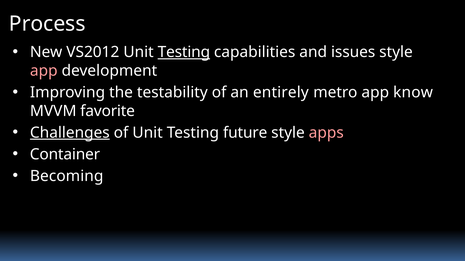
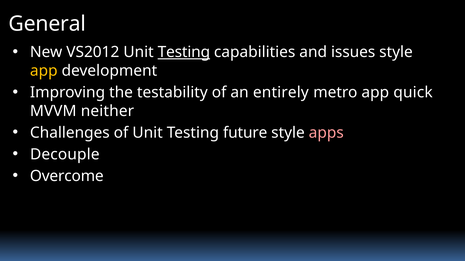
Process: Process -> General (47, 24)
app colour: pink -> yellow (44, 71)
know: know -> quick (413, 92)
favorite: favorite -> neither (107, 111)
Challenges underline: present -> none (70, 132)
Container: Container -> Decouple (65, 154)
Becoming: Becoming -> Overcome (67, 176)
